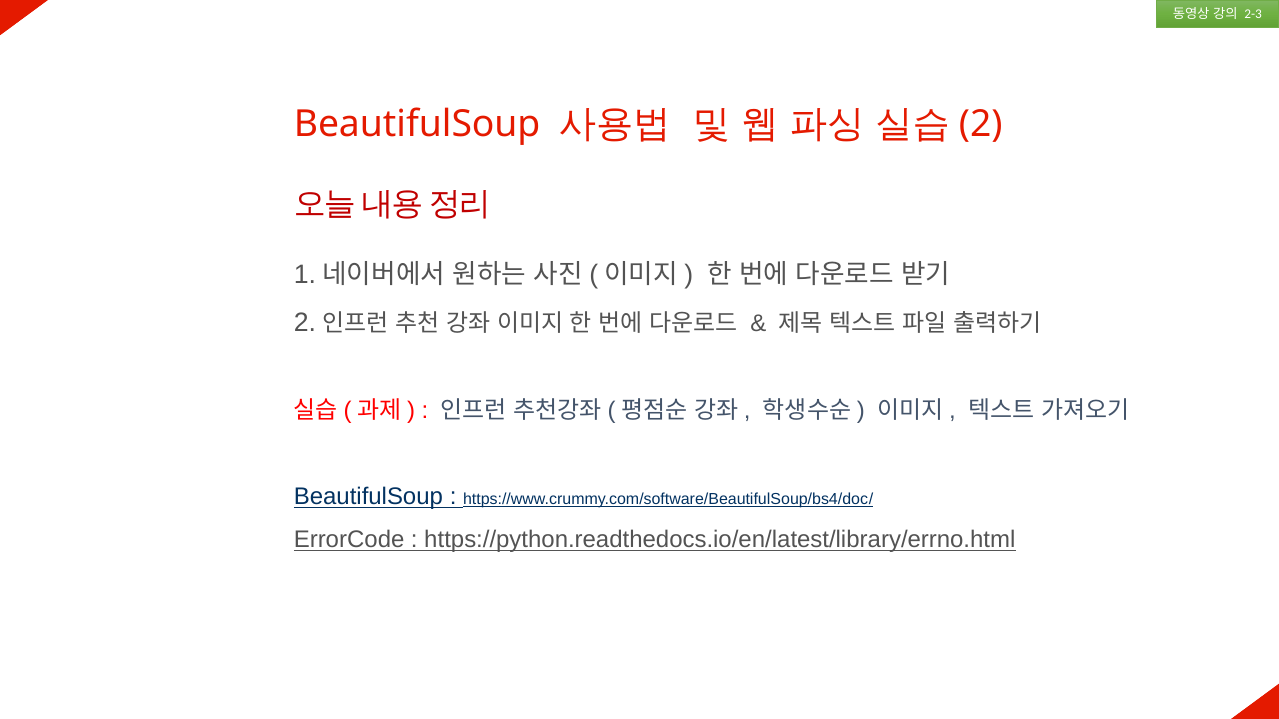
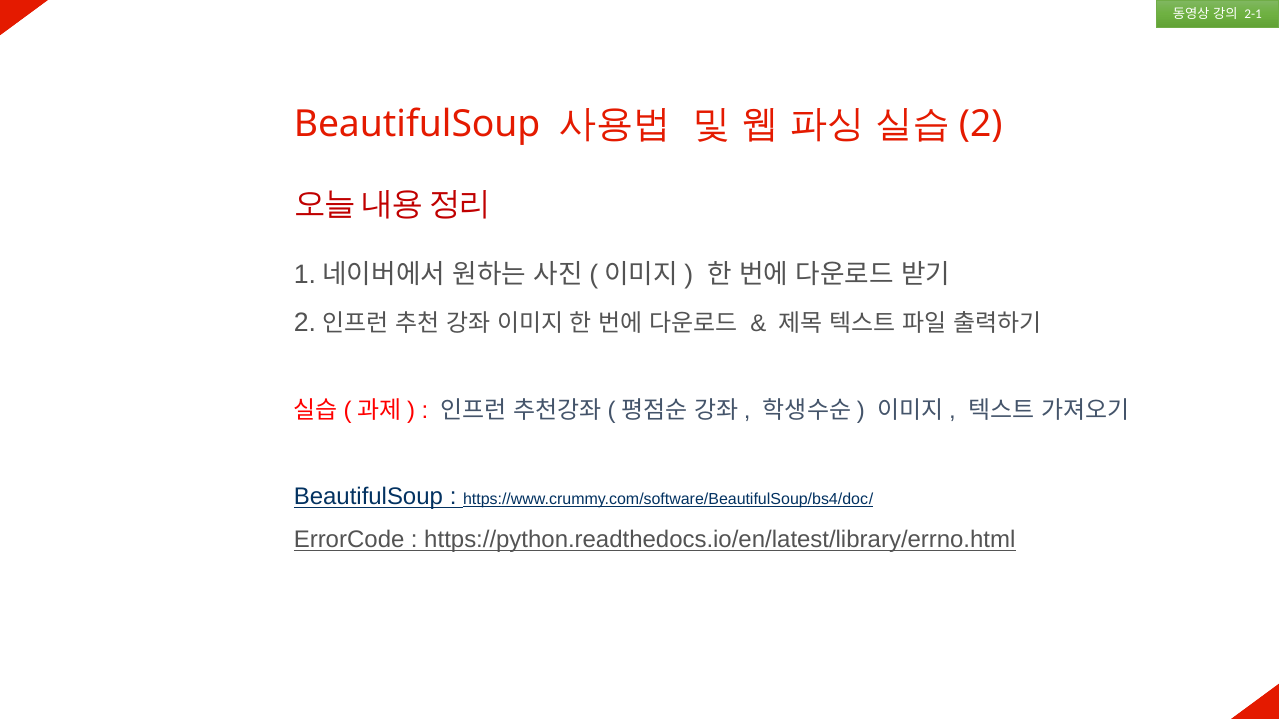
2-3: 2-3 -> 2-1 (1253, 15)
